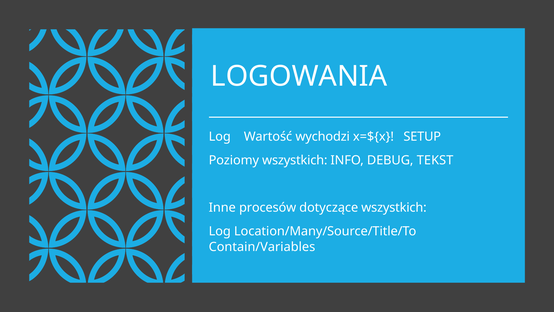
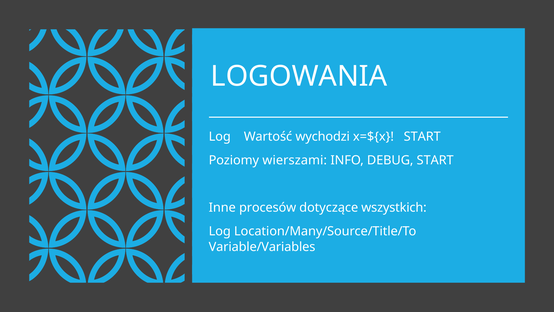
x=${x SETUP: SETUP -> START (422, 136)
Poziomy wszystkich: wszystkich -> wierszami (295, 160)
DEBUG TEKST: TEKST -> START (435, 160)
Contain/Variables: Contain/Variables -> Variable/Variables (262, 247)
